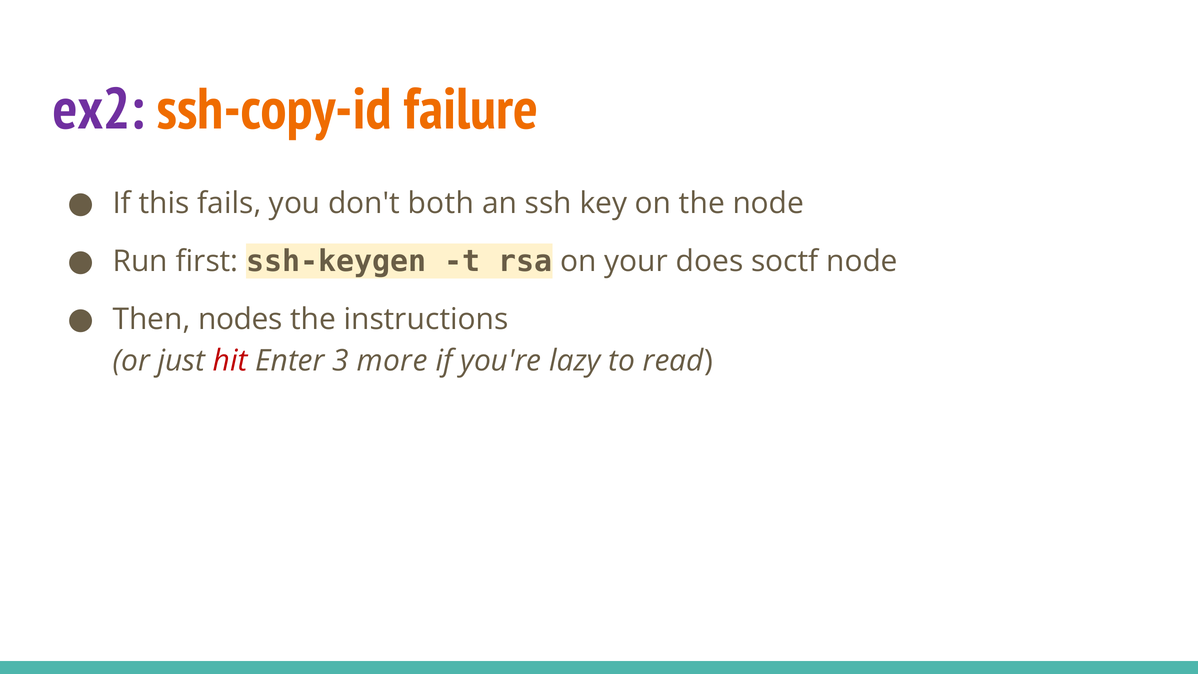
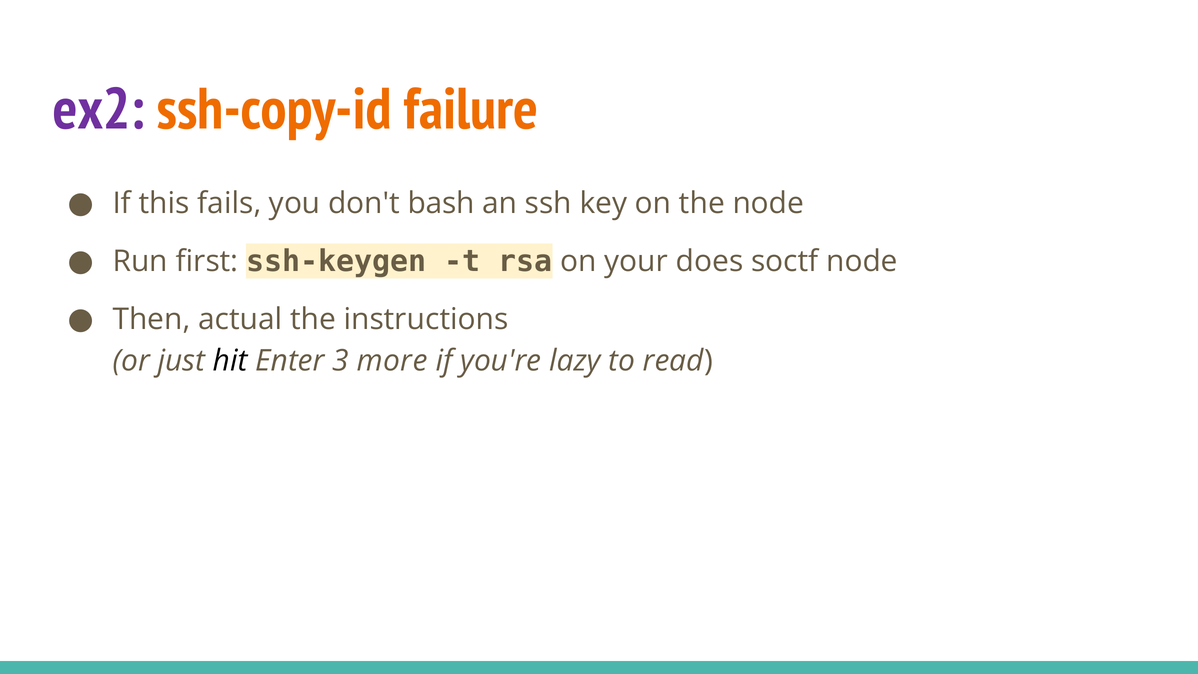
both: both -> bash (441, 203)
nodes: nodes -> actual (240, 319)
hit colour: red -> black (230, 361)
